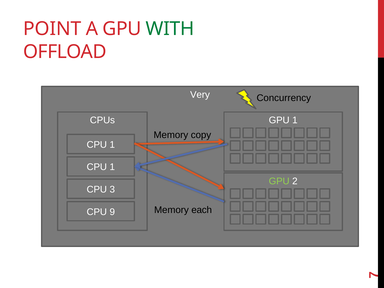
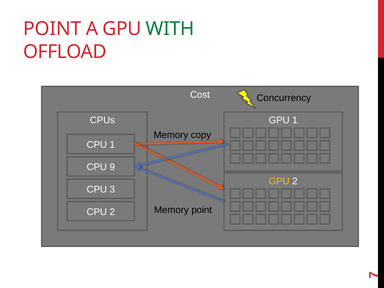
Very: Very -> Cost (200, 95)
1: 1 -> 9 (112, 167)
GPU colour: light green -> yellow (279, 181)
Memory each: each -> point (202, 210)
CPU 9: 9 -> 2 (112, 212)
